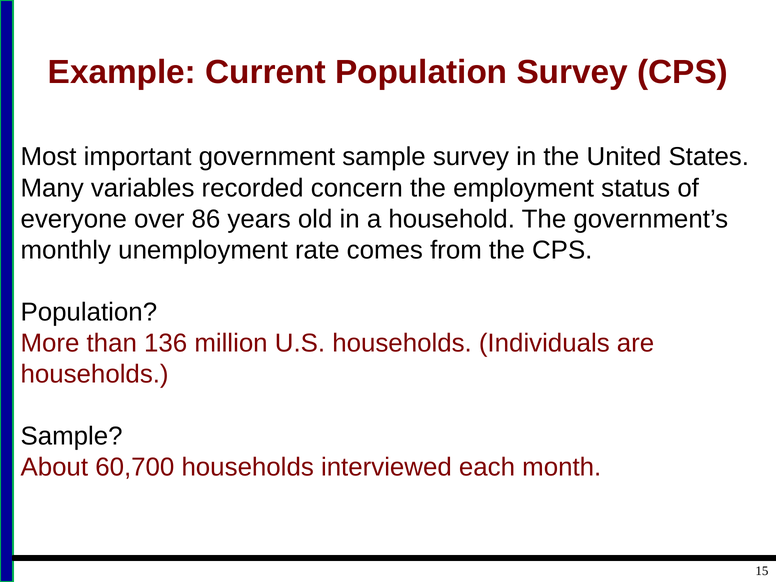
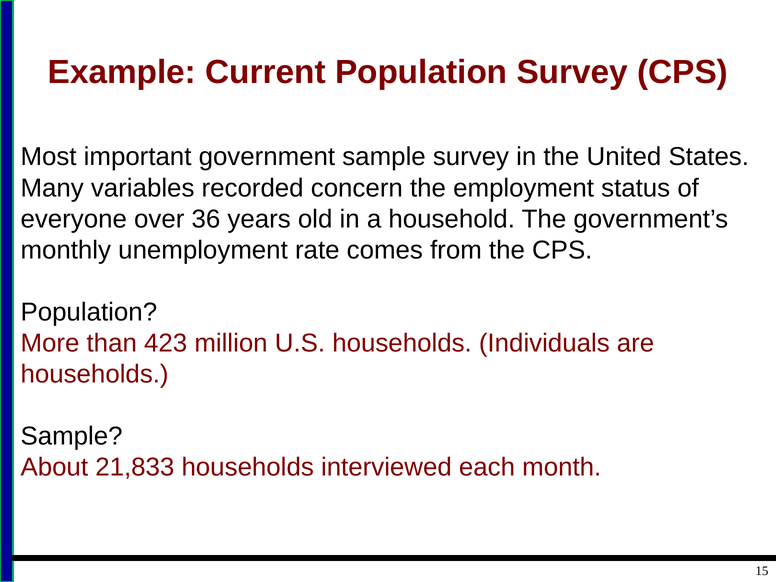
86: 86 -> 36 (206, 219)
136: 136 -> 423 (166, 343)
60,700: 60,700 -> 21,833 (135, 467)
